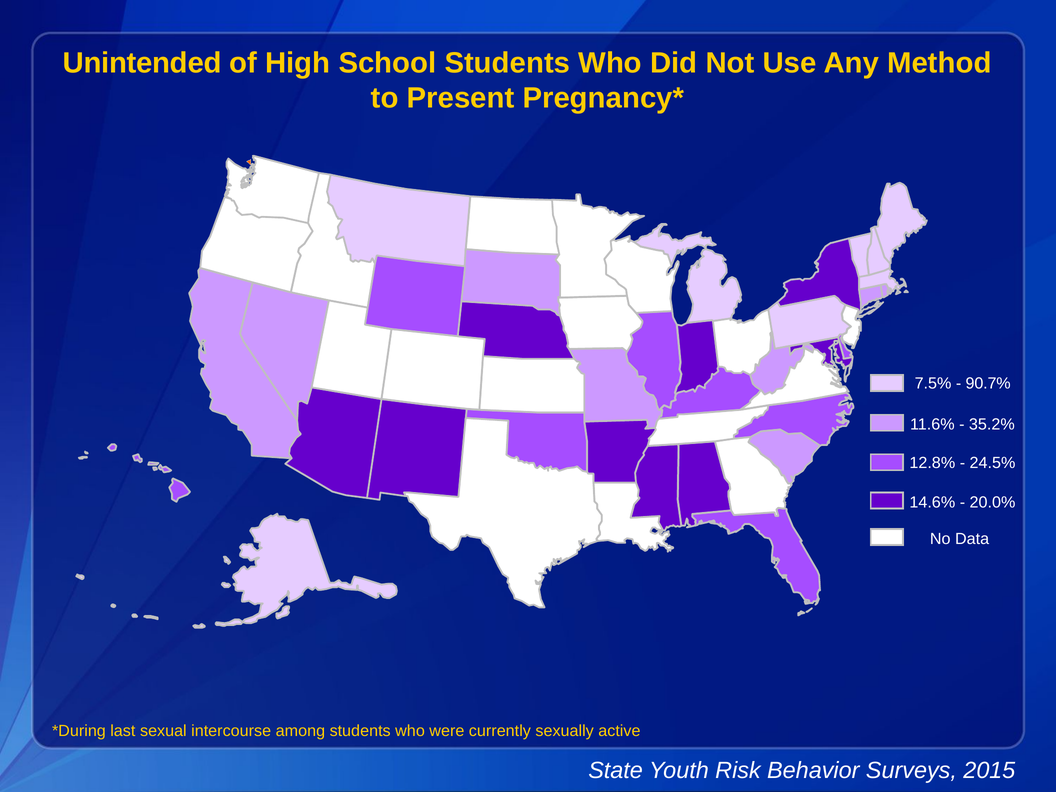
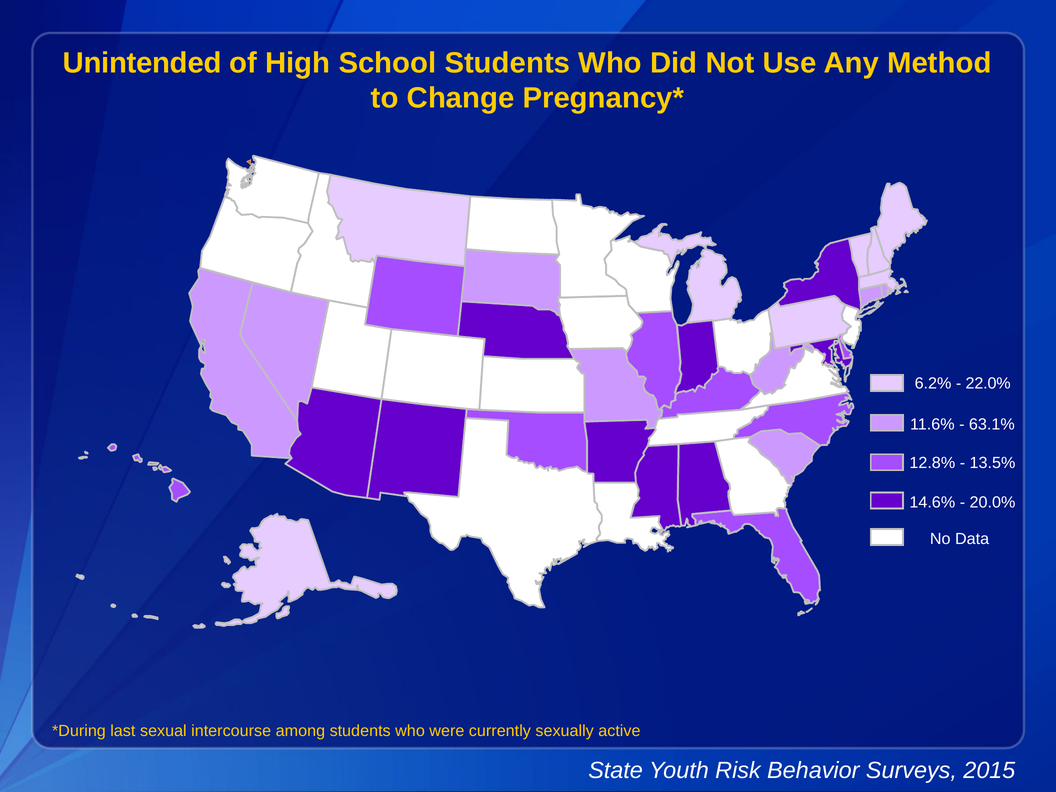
Present: Present -> Change (461, 98)
7.5%: 7.5% -> 6.2% (933, 384)
90.7%: 90.7% -> 22.0% (988, 384)
35.2%: 35.2% -> 63.1% (992, 425)
24.5%: 24.5% -> 13.5% (992, 463)
